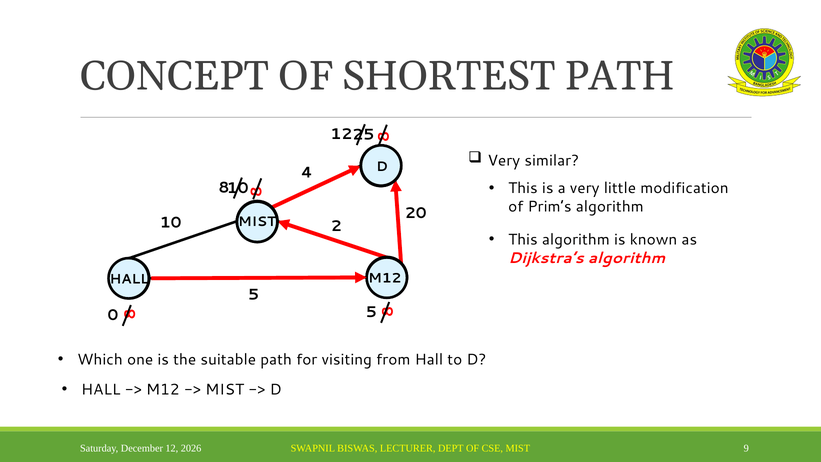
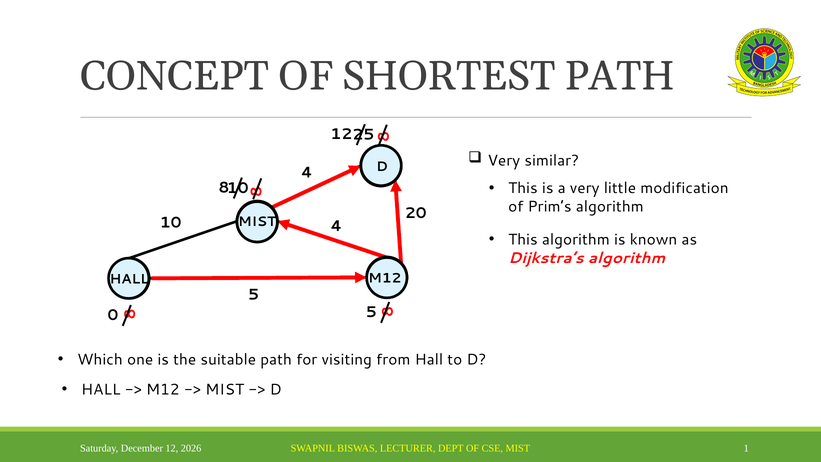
10 2: 2 -> 4 (336, 226)
9: 9 -> 1 (746, 448)
